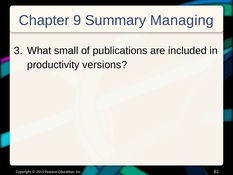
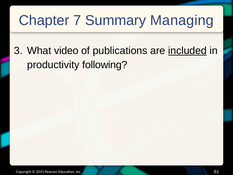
9: 9 -> 7 (77, 20)
small: small -> video (66, 51)
included underline: none -> present (187, 51)
versions: versions -> following (105, 65)
